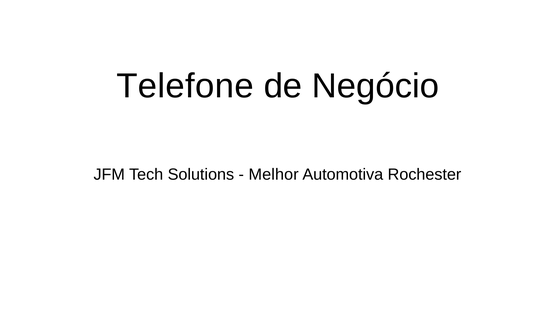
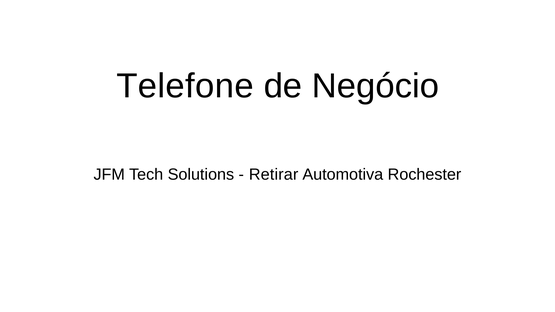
Melhor: Melhor -> Retirar (274, 175)
